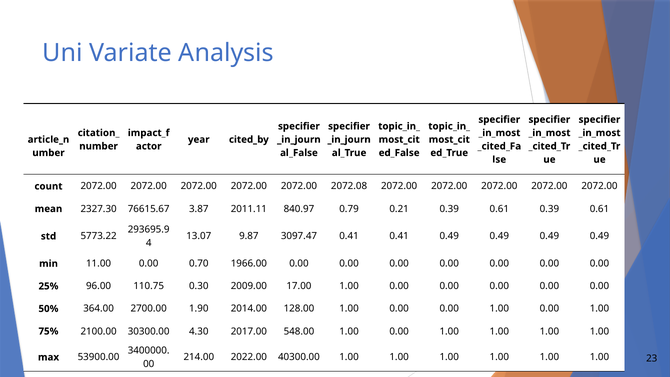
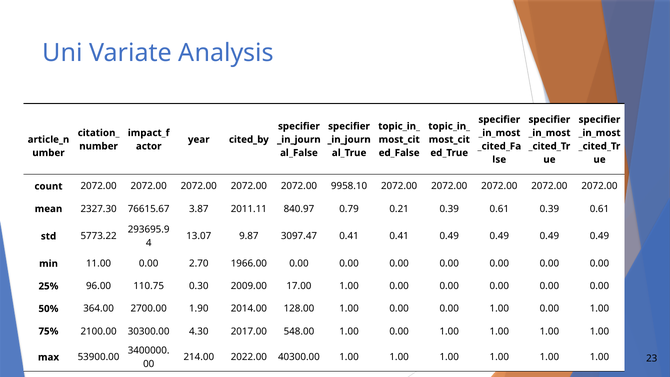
2072.08: 2072.08 -> 9958.10 (349, 186)
0.70: 0.70 -> 2.70 (199, 264)
